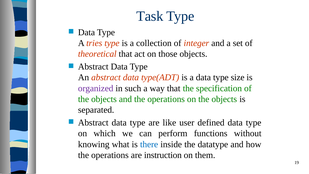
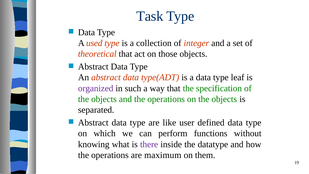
tries: tries -> used (94, 43)
size: size -> leaf (238, 77)
there colour: blue -> purple (149, 144)
instruction: instruction -> maximum (163, 155)
